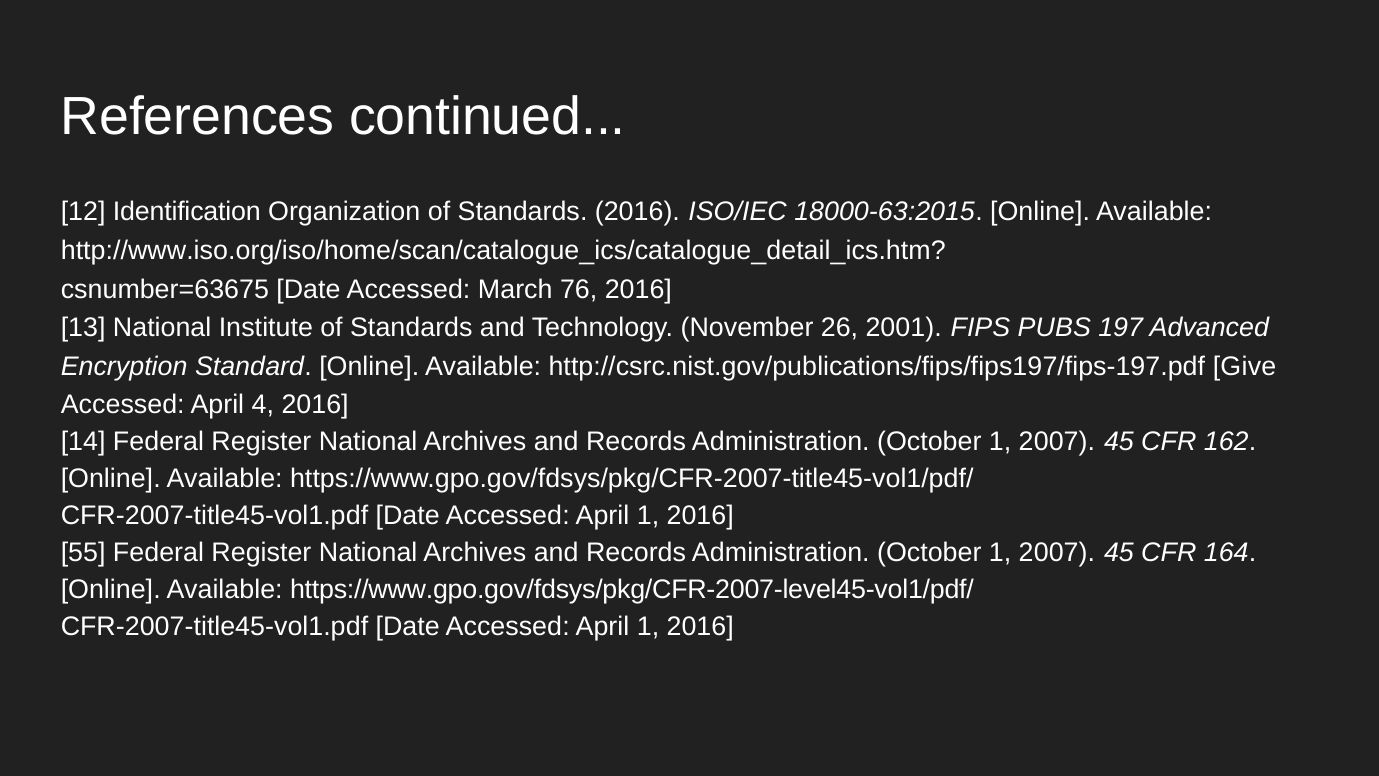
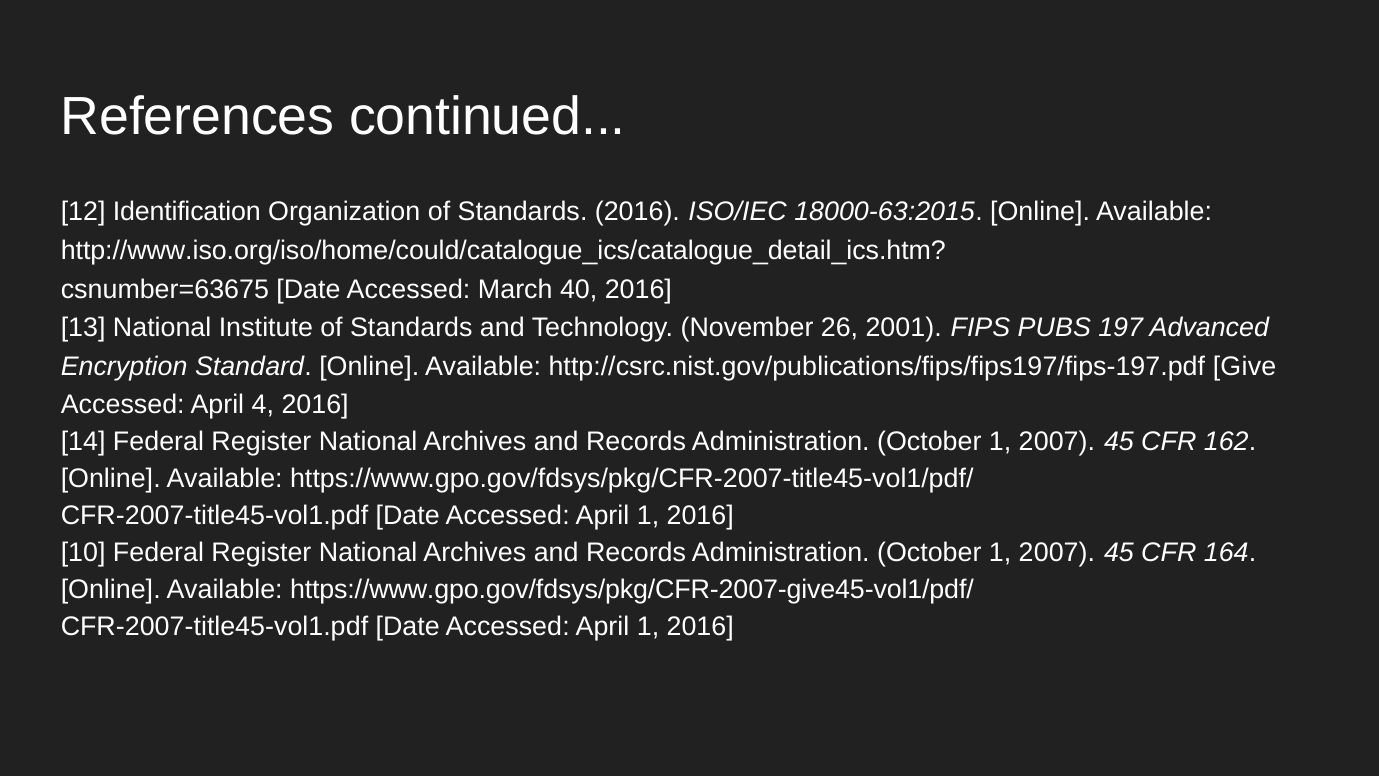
http://www.iso.org/iso/home/scan/catalogue_ics/catalogue_detail_ics.htm: http://www.iso.org/iso/home/scan/catalogue_ics/catalogue_detail_ics.htm -> http://www.iso.org/iso/home/could/catalogue_ics/catalogue_detail_ics.htm (503, 251)
76: 76 -> 40 (579, 289)
55: 55 -> 10 (83, 553)
https://www.gpo.gov/fdsys/pkg/CFR-2007-level45-vol1/pdf/: https://www.gpo.gov/fdsys/pkg/CFR-2007-level45-vol1/pdf/ -> https://www.gpo.gov/fdsys/pkg/CFR-2007-give45-vol1/pdf/ (632, 590)
